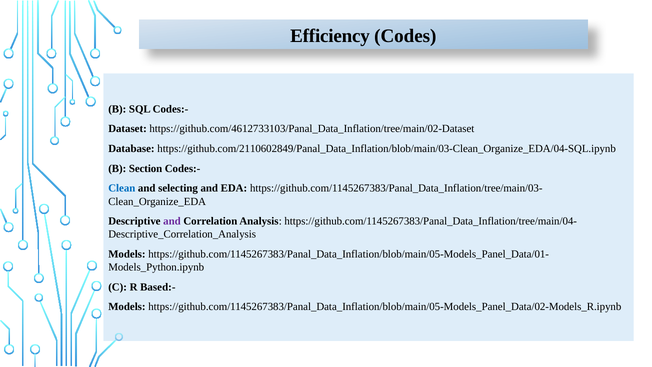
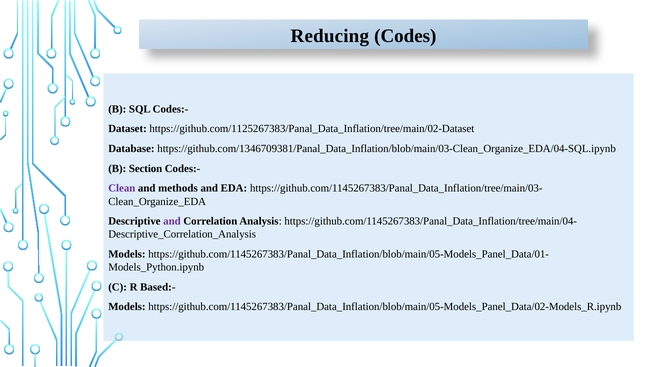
Efficiency: Efficiency -> Reducing (330, 36)
https://github.com/4612733103/Panal_Data_Inflation/tree/main/02-Dataset: https://github.com/4612733103/Panal_Data_Inflation/tree/main/02-Dataset -> https://github.com/1125267383/Panal_Data_Inflation/tree/main/02-Dataset (312, 129)
https://github.com/2110602849/Panal_Data_Inflation/blob/main/03-Clean_Organize_EDA/04-SQL.ipynb: https://github.com/2110602849/Panal_Data_Inflation/blob/main/03-Clean_Organize_EDA/04-SQL.ipynb -> https://github.com/1346709381/Panal_Data_Inflation/blob/main/03-Clean_Organize_EDA/04-SQL.ipynb (387, 149)
Clean colour: blue -> purple (122, 188)
selecting: selecting -> methods (178, 188)
